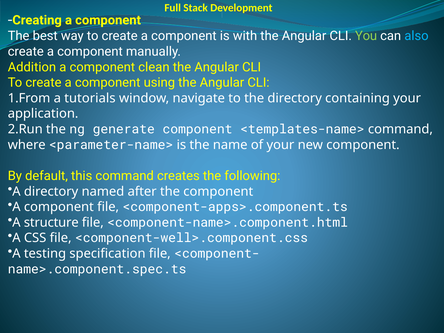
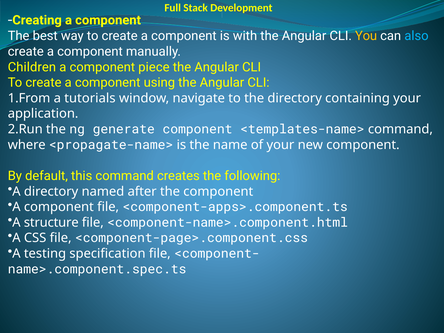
You colour: light green -> yellow (366, 36)
Addition: Addition -> Children (32, 67)
clean: clean -> piece (154, 67)
<parameter-name>: <parameter-name> -> <propagate-name> (111, 145)
<component-well>.component.css: <component-well>.component.css -> <component-page>.component.css (191, 238)
